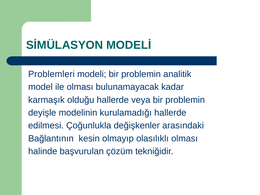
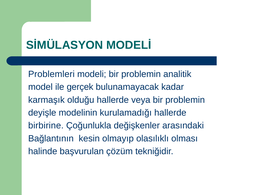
ile olması: olması -> gerçek (80, 87)
edilmesi: edilmesi -> birbirine (46, 126)
